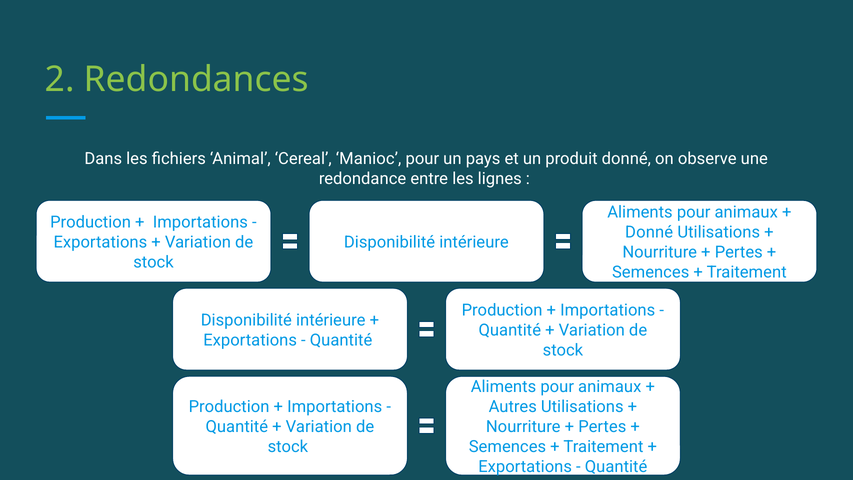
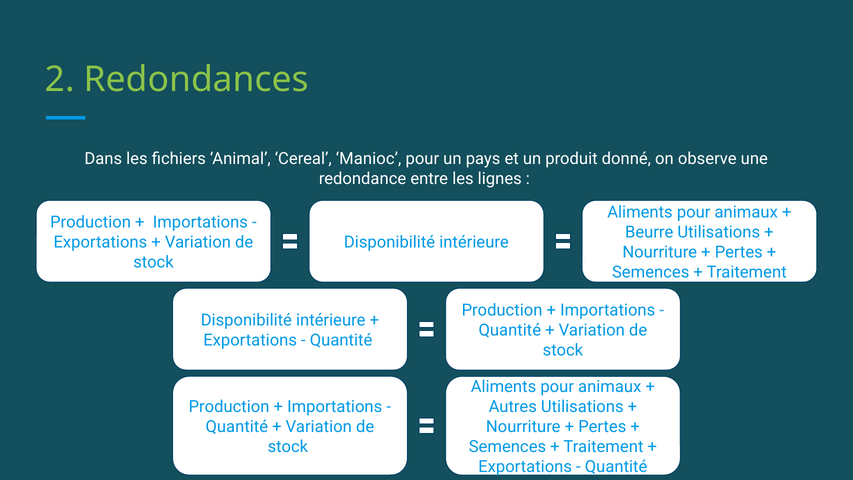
Donné: Donné -> Beurre (649, 232)
